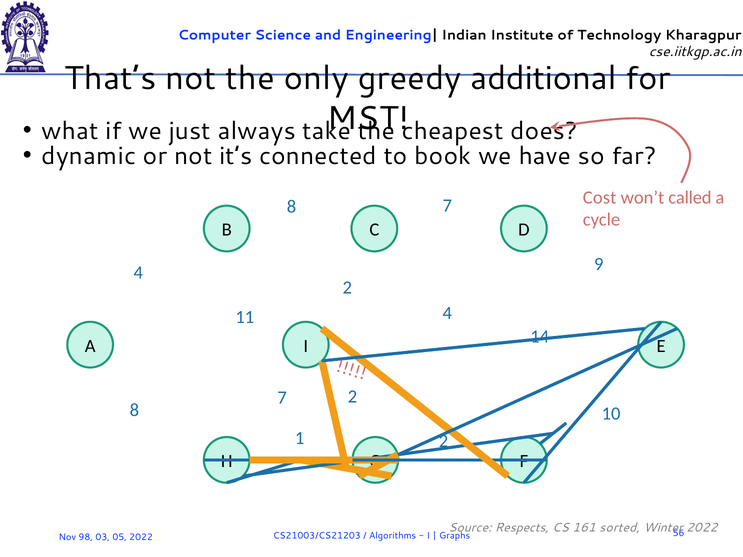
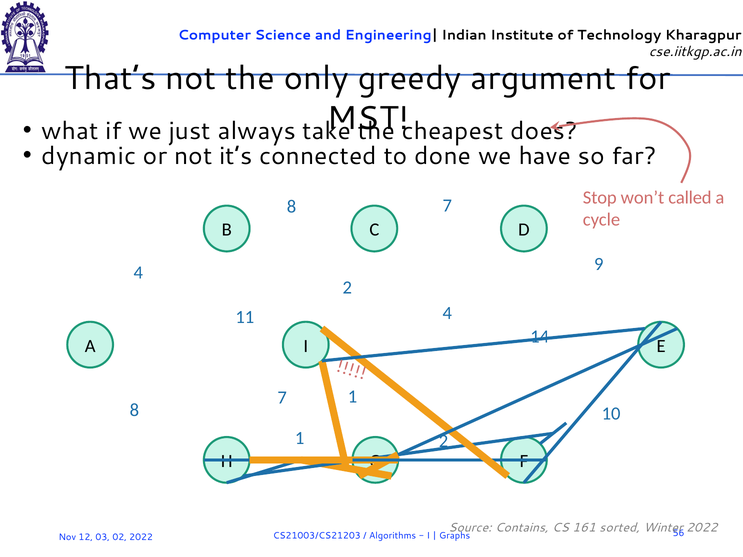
additional: additional -> argument (543, 79)
book: book -> done (443, 156)
Cost: Cost -> Stop (600, 198)
7 2: 2 -> 1 (353, 397)
Respects: Respects -> Contains (522, 528)
98: 98 -> 12 (86, 537)
05: 05 -> 02 (120, 537)
